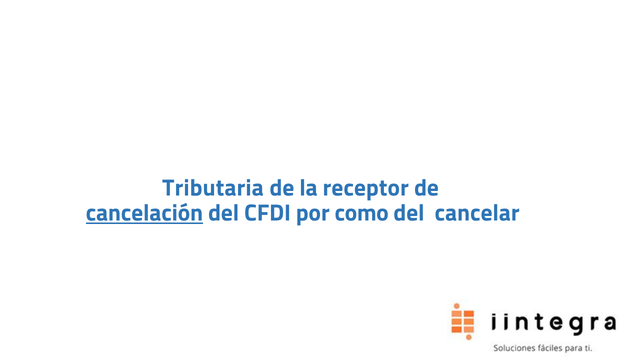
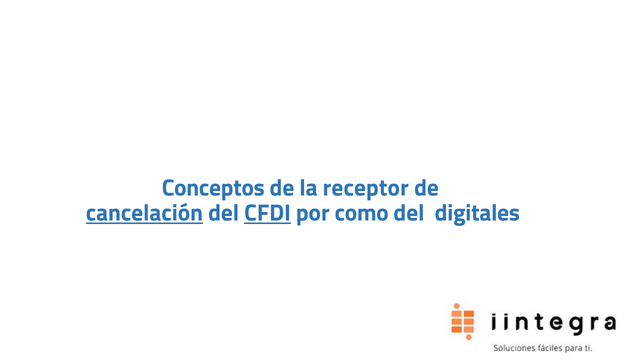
Tributaria: Tributaria -> Conceptos (213, 188)
CFDI underline: none -> present (268, 213)
cancelar: cancelar -> digitales (477, 213)
